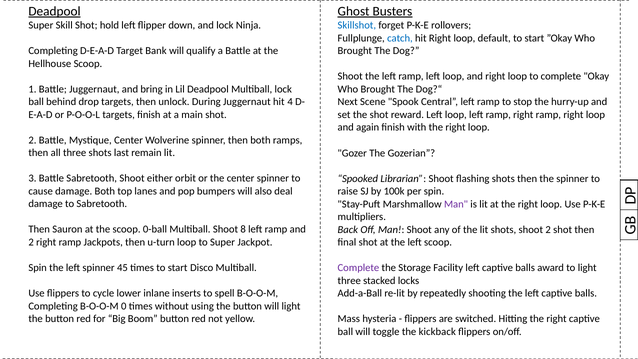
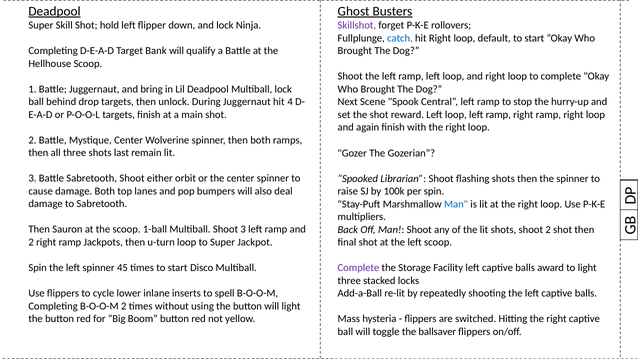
Skillshot colour: blue -> purple (357, 25)
Man colour: purple -> blue (456, 204)
0-ball: 0-ball -> 1-ball (155, 229)
Shoot 8: 8 -> 3 (243, 229)
B-O-O-M 0: 0 -> 2 (124, 306)
kickback: kickback -> ballsaver (437, 331)
